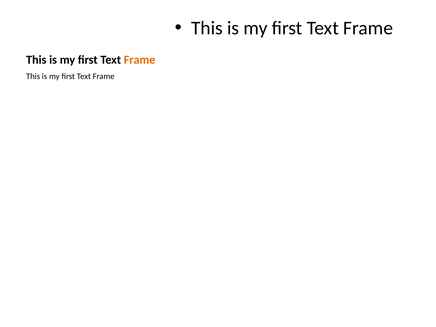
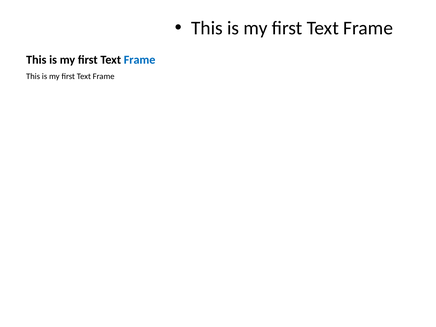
Frame colour: orange -> blue (140, 60)
